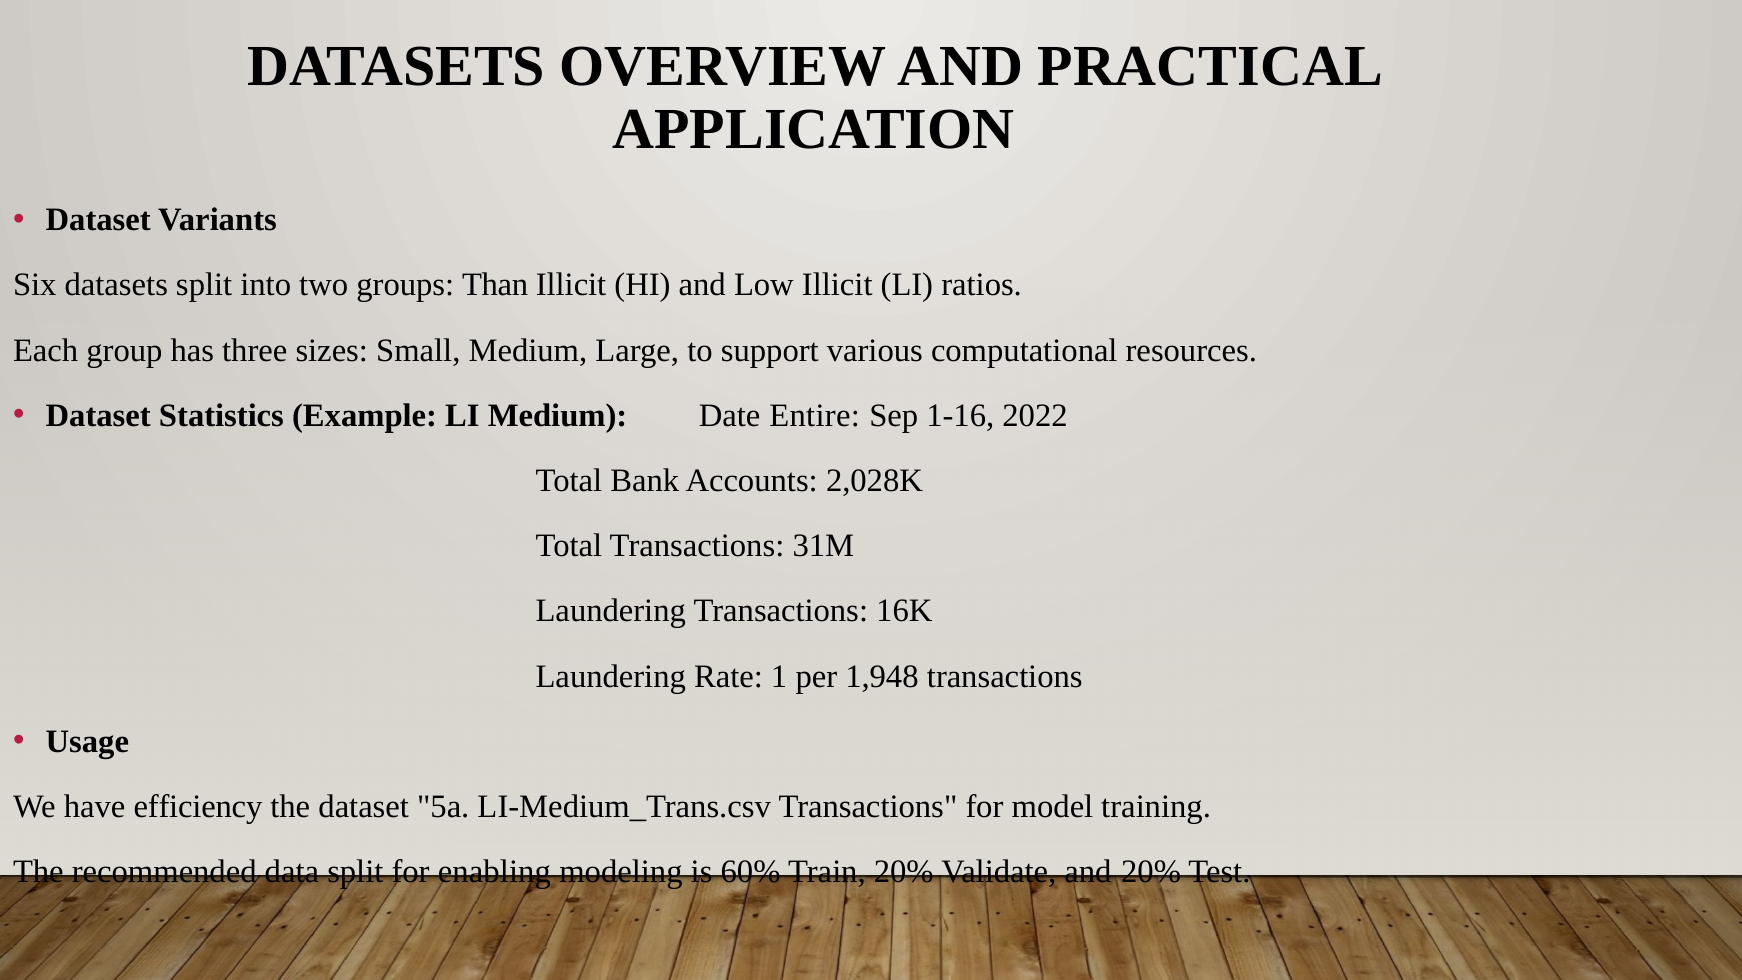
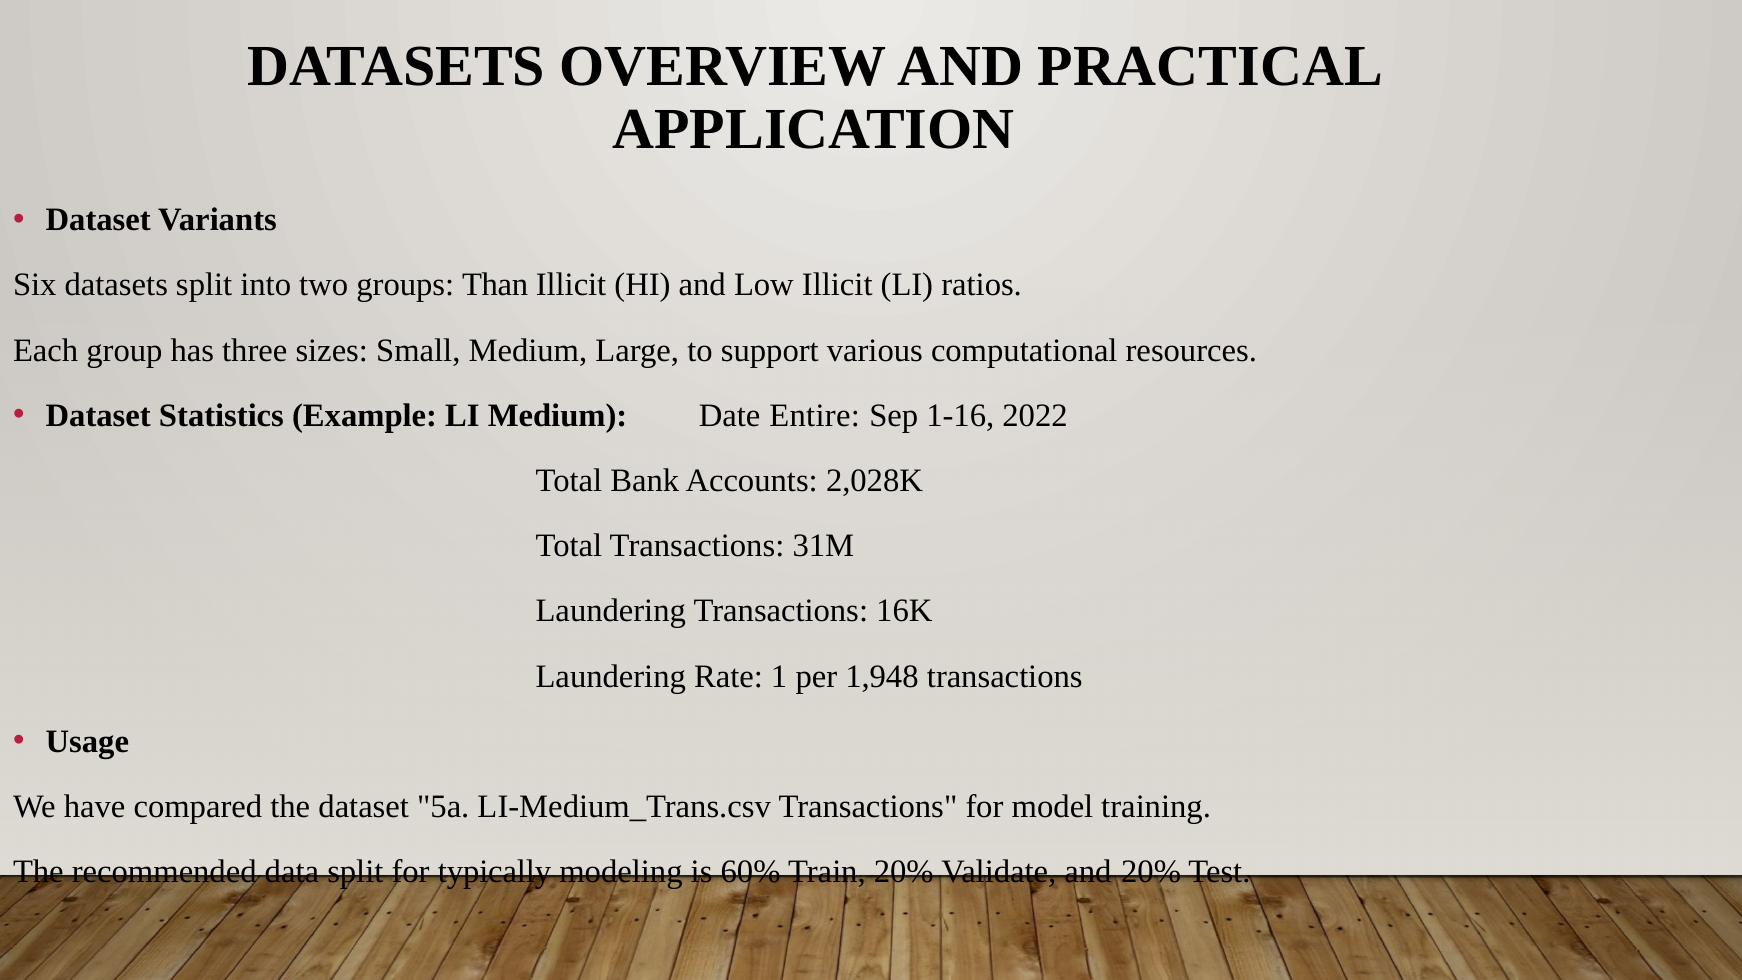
efficiency: efficiency -> compared (198, 806)
enabling: enabling -> typically (495, 872)
